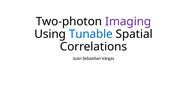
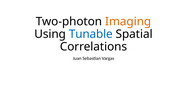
Imaging colour: purple -> orange (128, 22)
